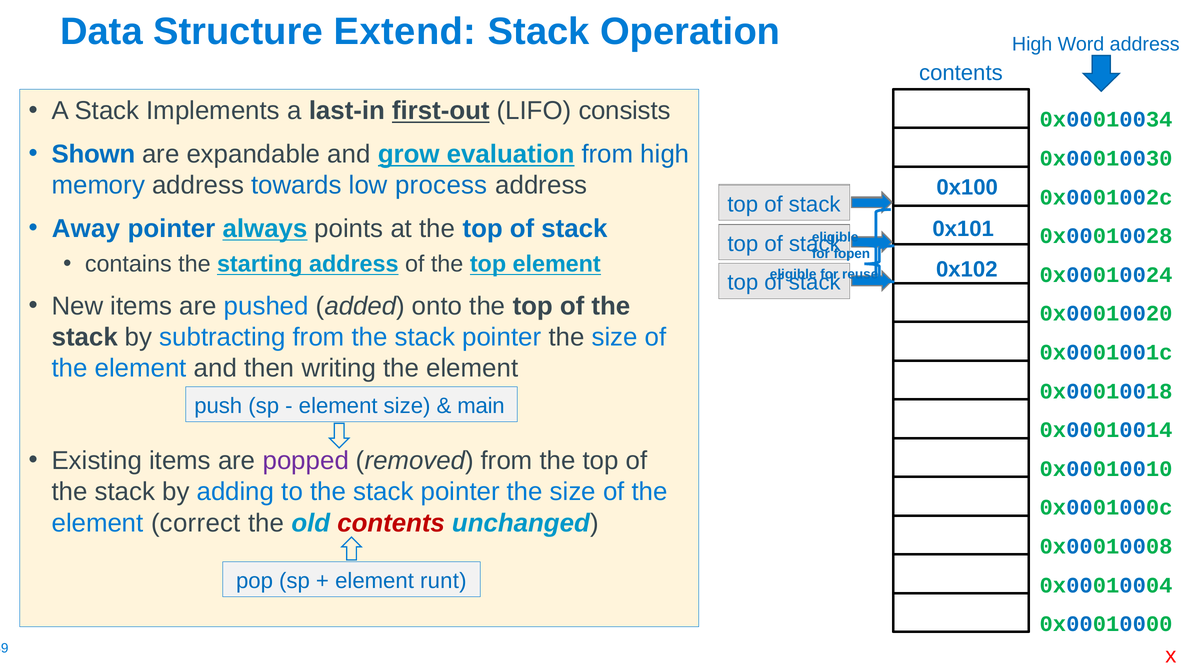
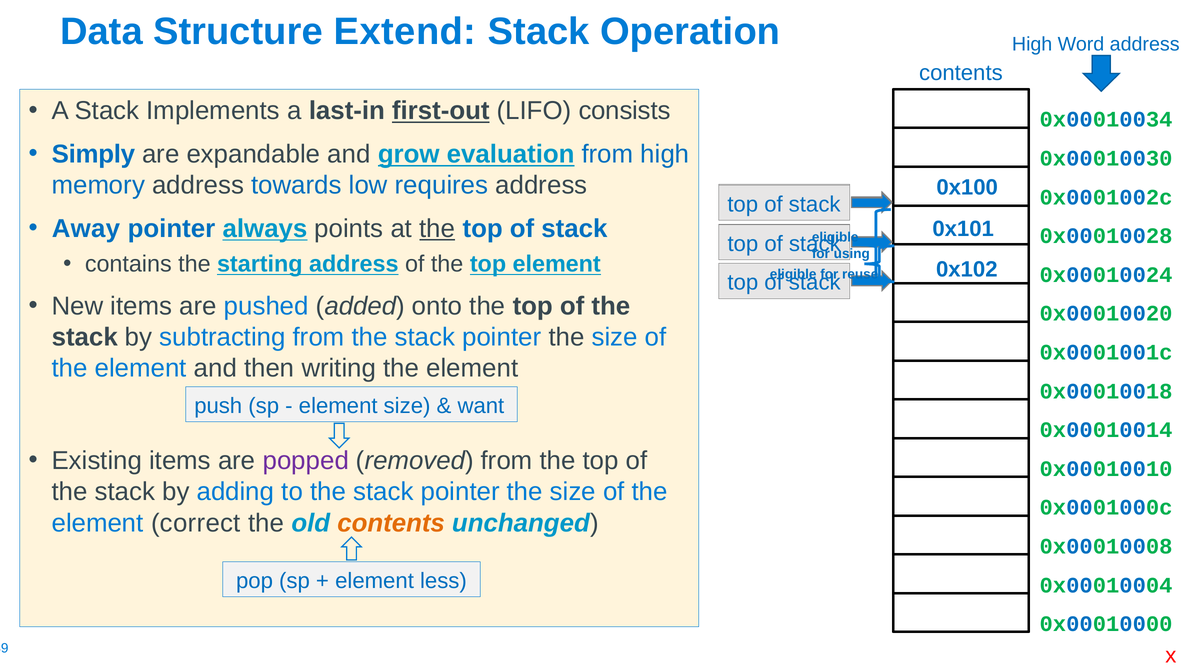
Shown: Shown -> Simply (93, 154)
process: process -> requires (442, 185)
the underline: none -> present (437, 229)
fopen: fopen -> using (852, 254)
main: main -> want (481, 406)
contents colour: red -> orange (391, 523)
runt: runt -> less (443, 581)
